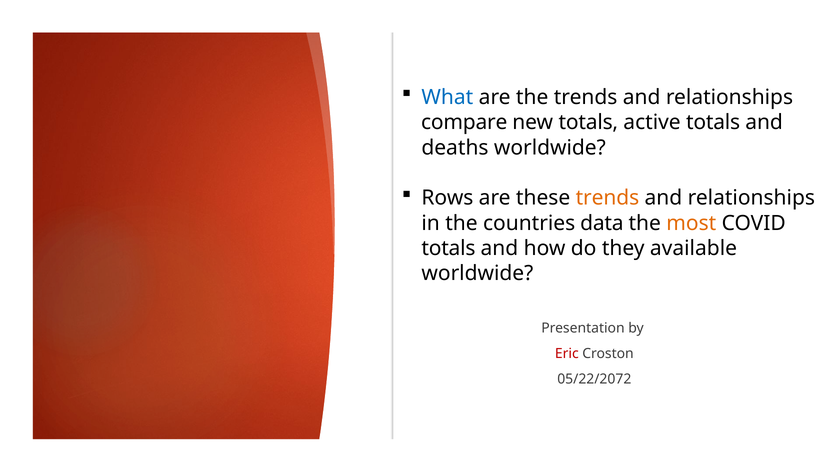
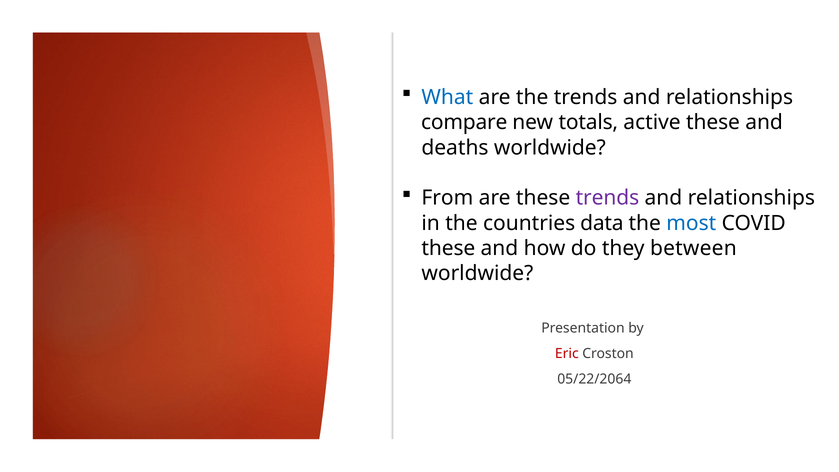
active totals: totals -> these (713, 123)
Rows: Rows -> From (447, 198)
trends colour: orange -> purple (607, 198)
most colour: orange -> blue (691, 223)
totals: totals -> these (448, 248)
available: available -> between (693, 248)
05/22/2072: 05/22/2072 -> 05/22/2064 (594, 379)
